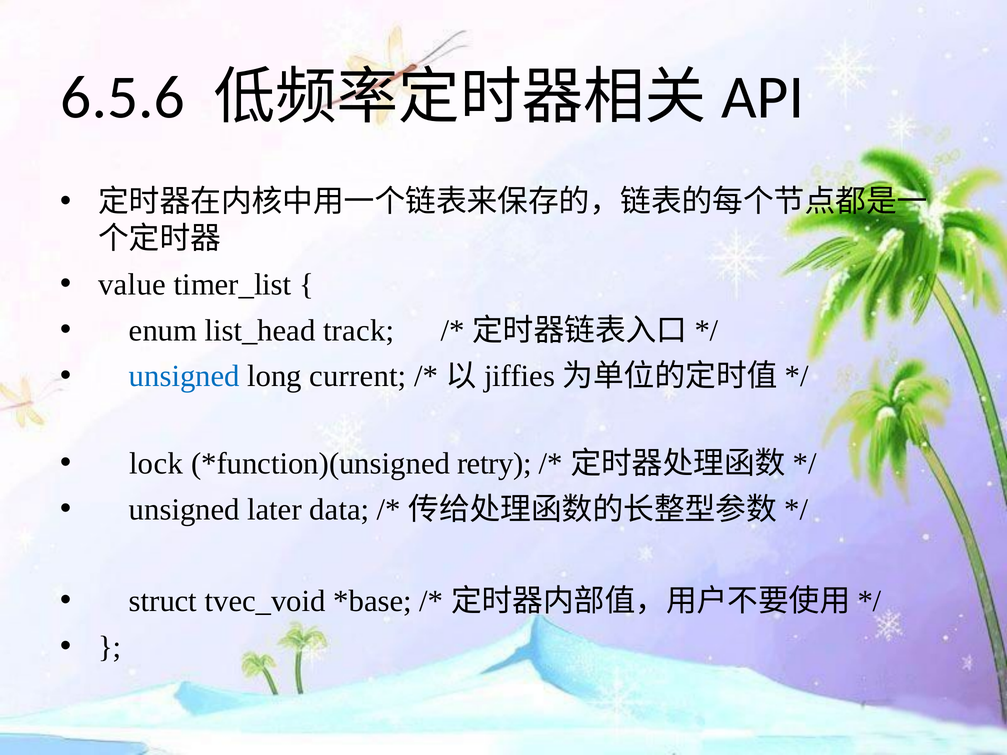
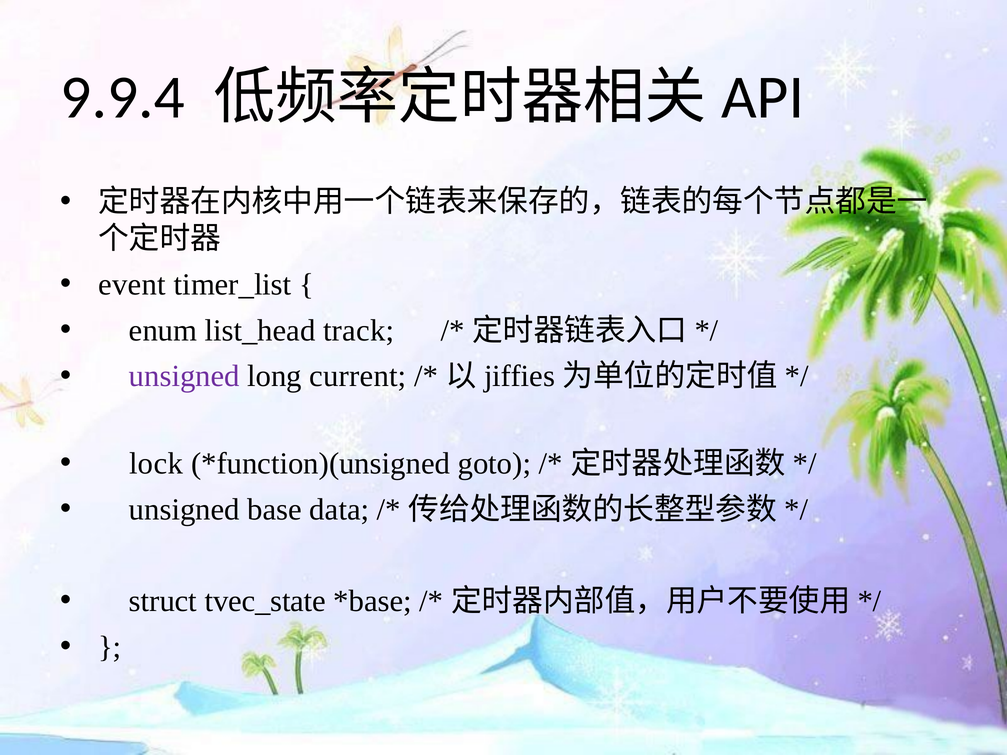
6.5.6: 6.5.6 -> 9.9.4 (123, 97)
value: value -> event (132, 285)
unsigned colour: blue -> purple (184, 376)
retry: retry -> goto (494, 464)
later: later -> base (275, 510)
tvec_void: tvec_void -> tvec_state (265, 601)
